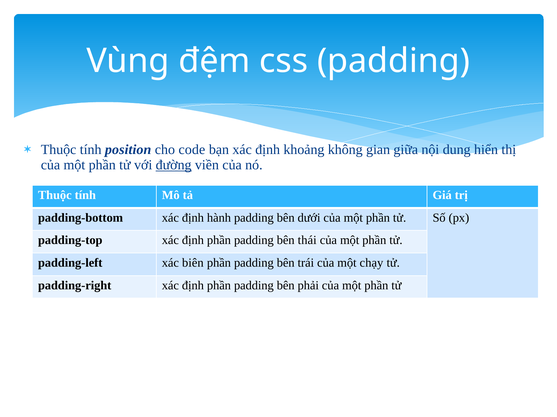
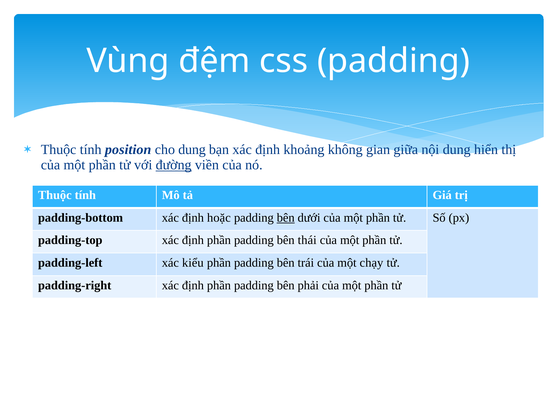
cho code: code -> dung (192, 150)
hành: hành -> hoặc (219, 218)
bên underline: none -> present (286, 218)
biên: biên -> kiểu (193, 263)
